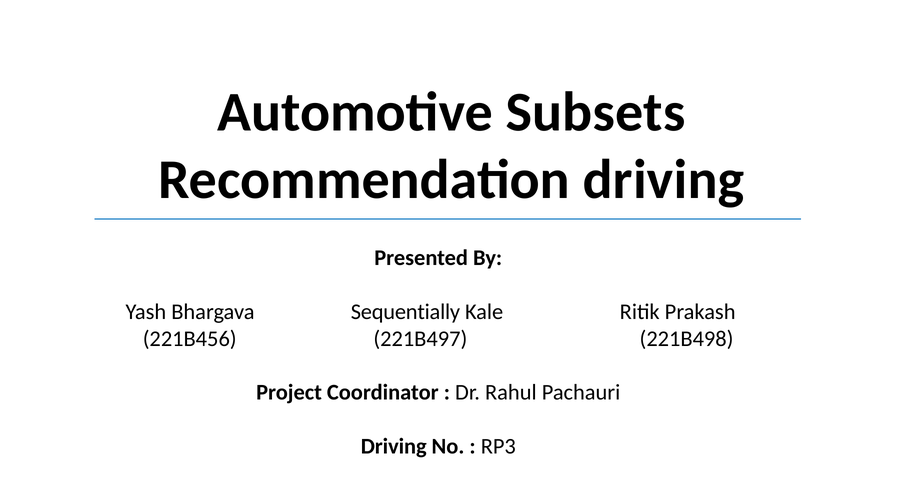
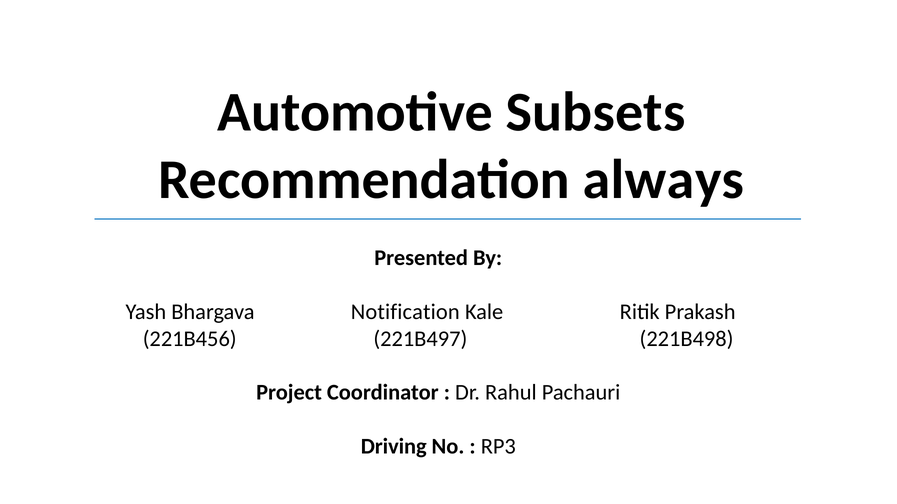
Recommendation driving: driving -> always (663, 180)
Sequentially: Sequentially -> Notification (405, 312)
